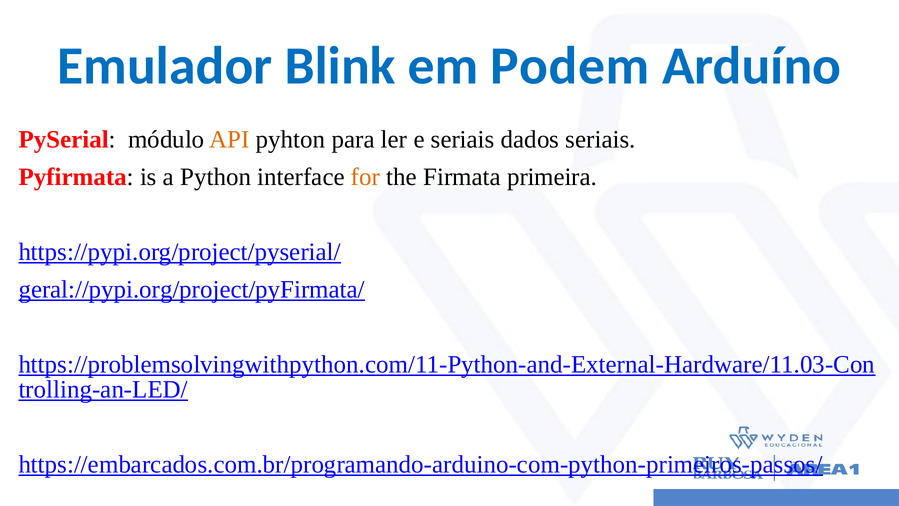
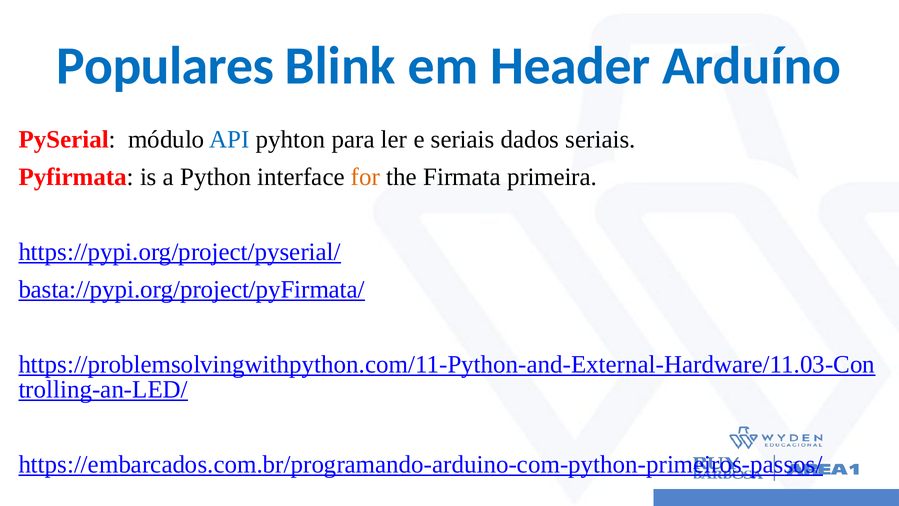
Emulador: Emulador -> Populares (165, 66)
Podem: Podem -> Header (570, 66)
API colour: orange -> blue (230, 139)
geral://pypi.org/project/pyFirmata/: geral://pypi.org/project/pyFirmata/ -> basta://pypi.org/project/pyFirmata/ (192, 289)
